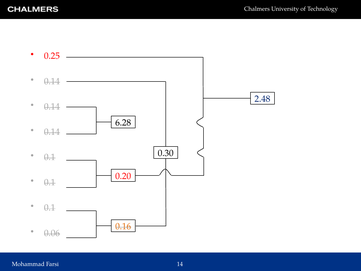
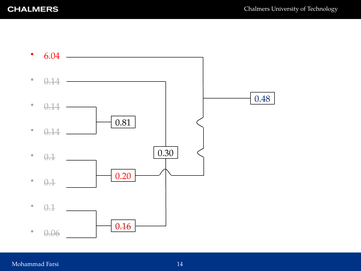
0.25: 0.25 -> 6.04 (52, 56)
2.48: 2.48 -> 0.48 (263, 99)
6.28: 6.28 -> 0.81 (123, 122)
0.16 colour: orange -> red (123, 226)
